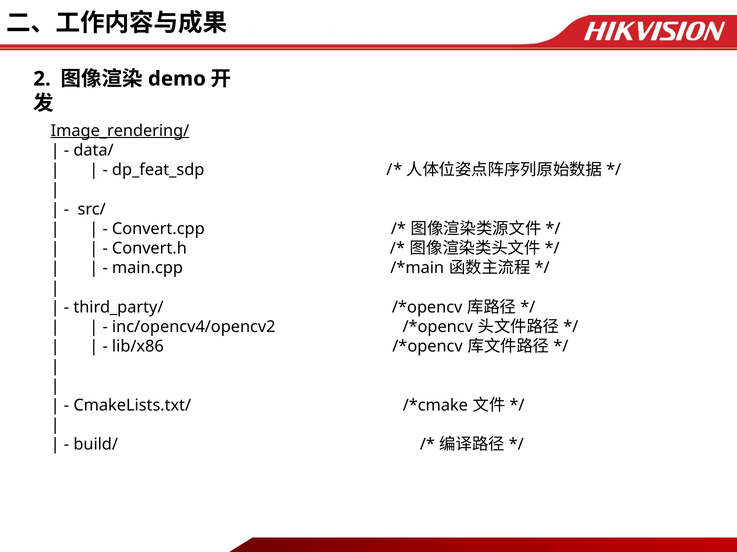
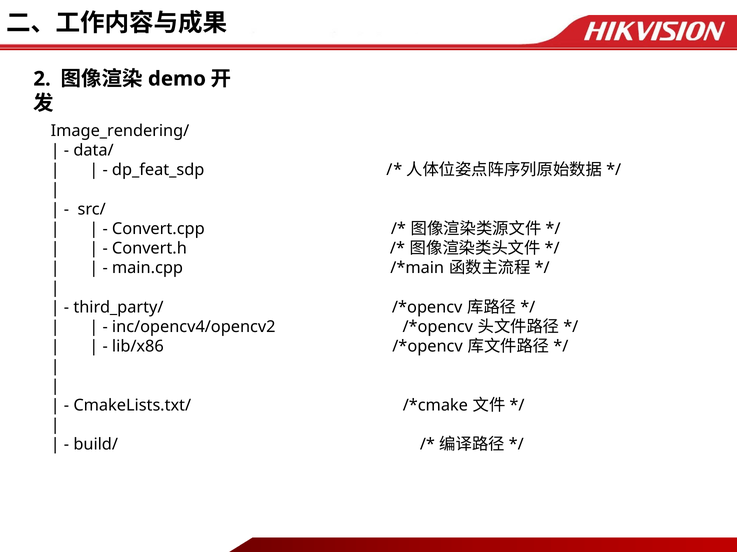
Image_rendering/ underline: present -> none (120, 131)
